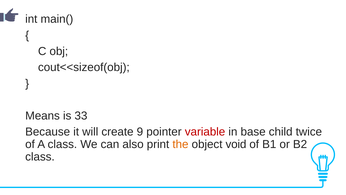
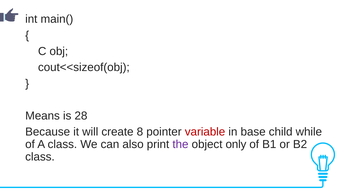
33: 33 -> 28 (81, 116)
9: 9 -> 8 (140, 132)
twice: twice -> while (309, 132)
the colour: orange -> purple (180, 144)
void: void -> only (236, 144)
